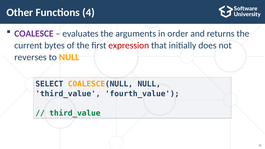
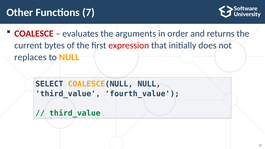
4: 4 -> 7 (88, 13)
COALESCE colour: purple -> red (34, 34)
reverses: reverses -> replaces (30, 57)
